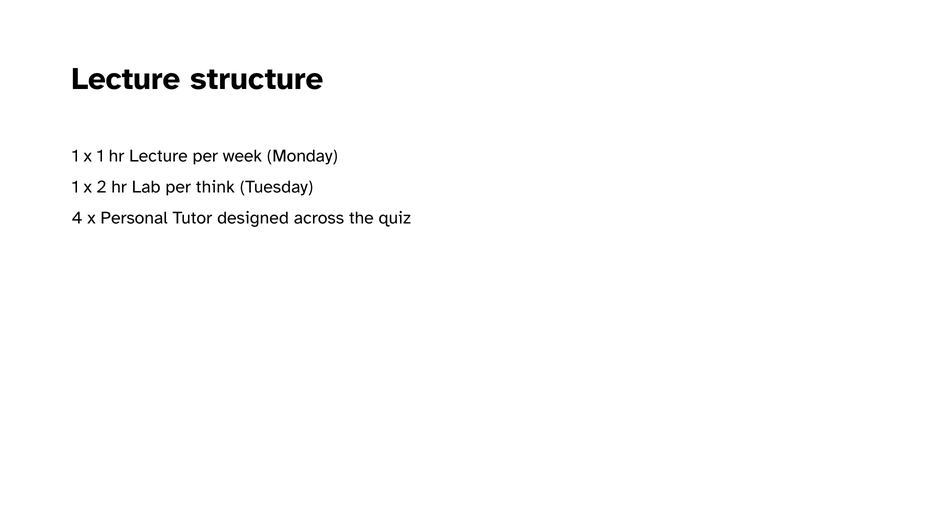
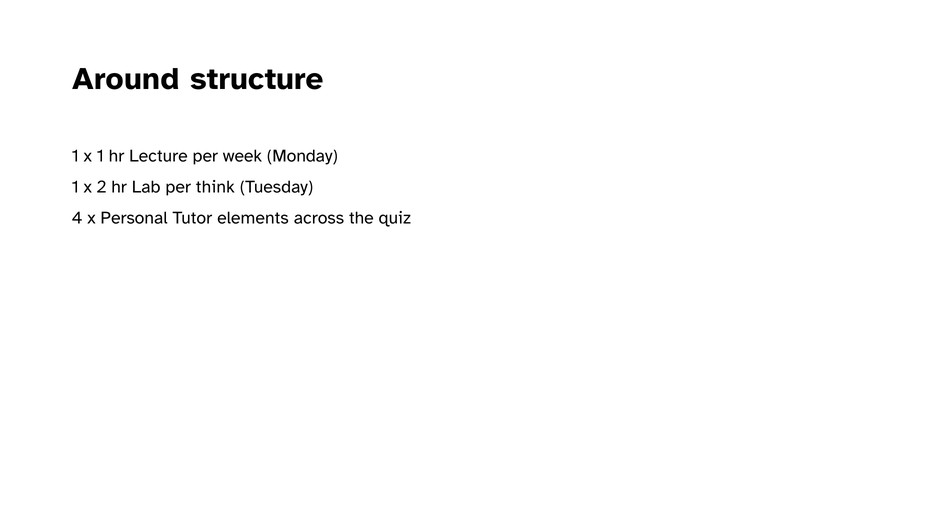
Lecture: Lecture -> Around (126, 79)
designed: designed -> elements (253, 218)
